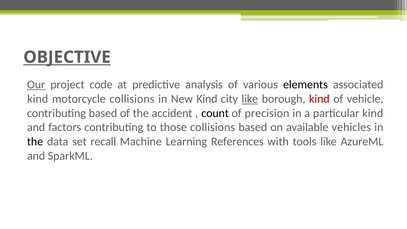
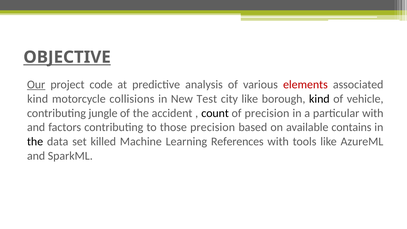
elements colour: black -> red (305, 85)
New Kind: Kind -> Test (207, 99)
like underline: present -> none (250, 99)
kind colour: red -> black (319, 99)
contributing based: based -> jungle (103, 113)
particular kind: kind -> with (373, 113)
those collisions: collisions -> precision (213, 127)
vehicles: vehicles -> contains (351, 127)
recall: recall -> killed (103, 142)
